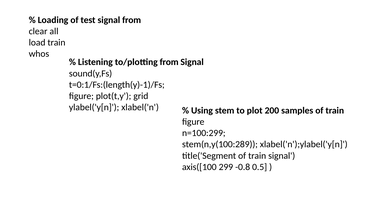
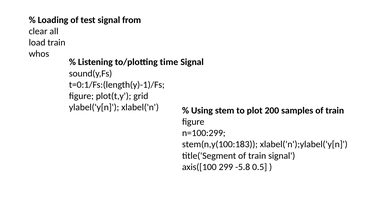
to/plotting from: from -> time (169, 62)
stem(n,y(100:289: stem(n,y(100:289 -> stem(n,y(100:183 (220, 145)
-0.8: -0.8 -> -5.8 (243, 167)
